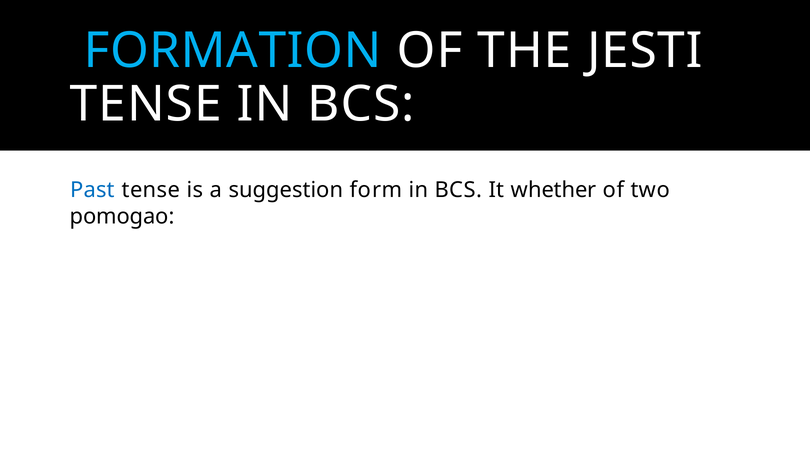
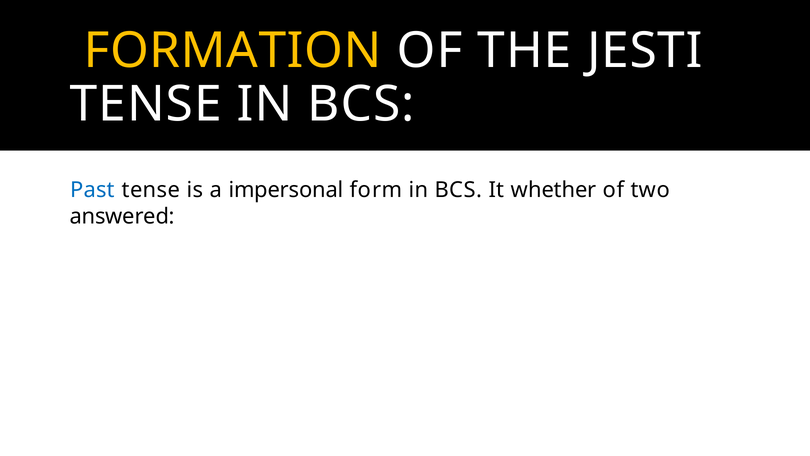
FORMATION colour: light blue -> yellow (233, 51)
suggestion: suggestion -> impersonal (286, 190)
pomogao: pomogao -> answered (122, 216)
